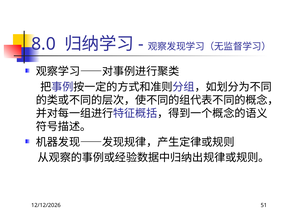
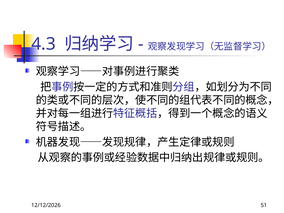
8.0: 8.0 -> 4.3 (43, 44)
